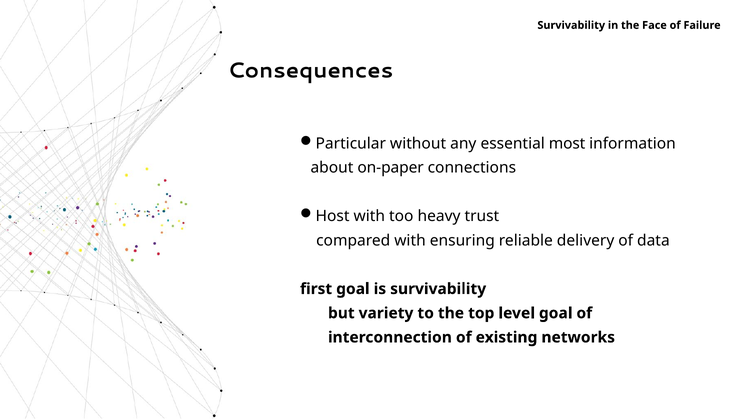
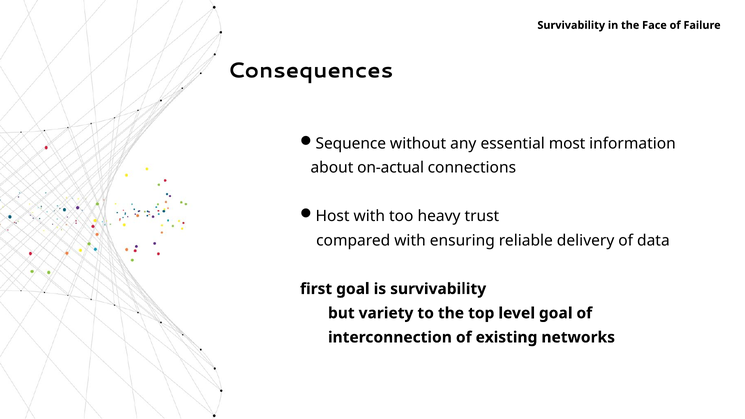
Particular: Particular -> Sequence (351, 144)
on-paper: on-paper -> on-actual (391, 168)
